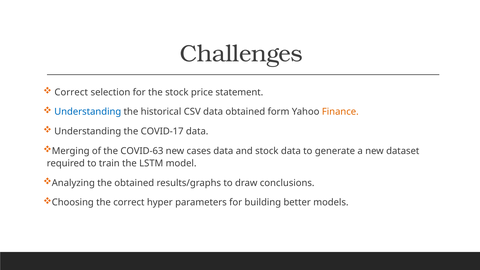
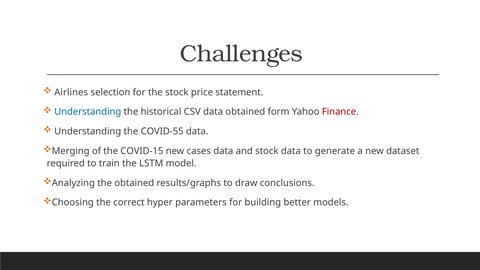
Correct: Correct -> Airlines (71, 92)
Finance colour: orange -> red (340, 112)
COVID-17: COVID-17 -> COVID-55 (162, 131)
COVID-63: COVID-63 -> COVID-15 (142, 151)
